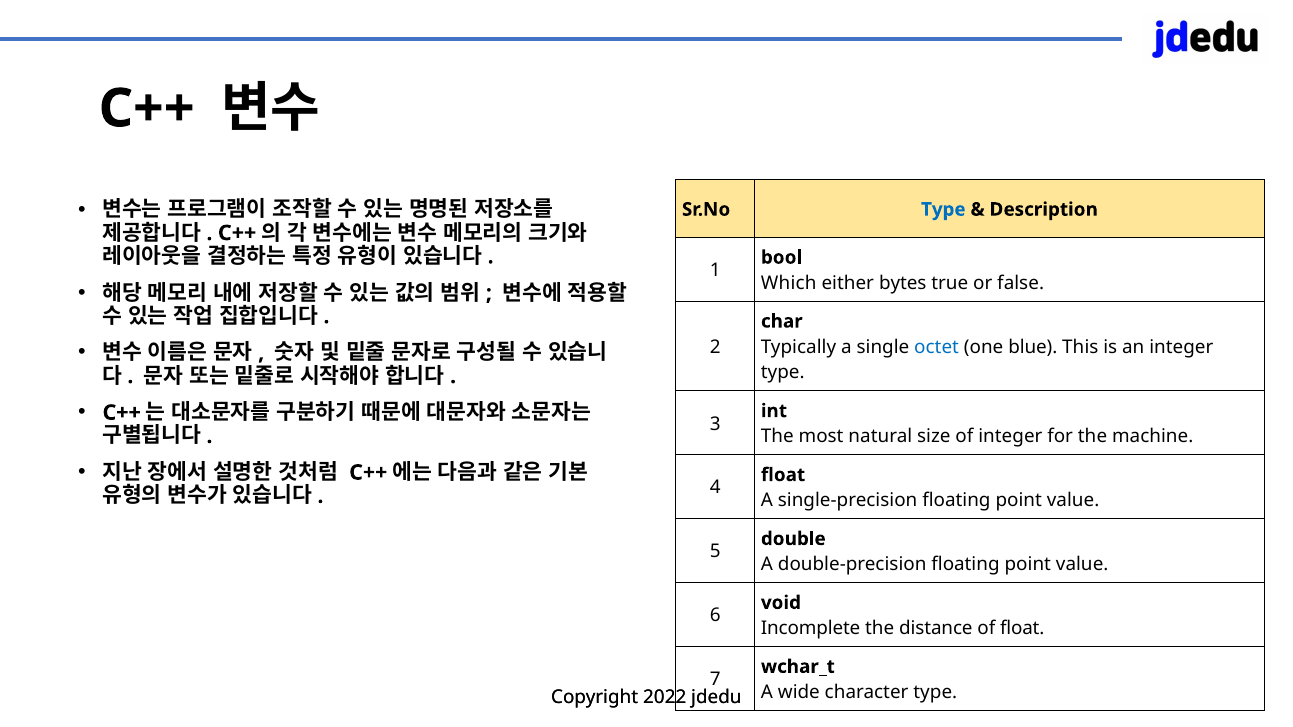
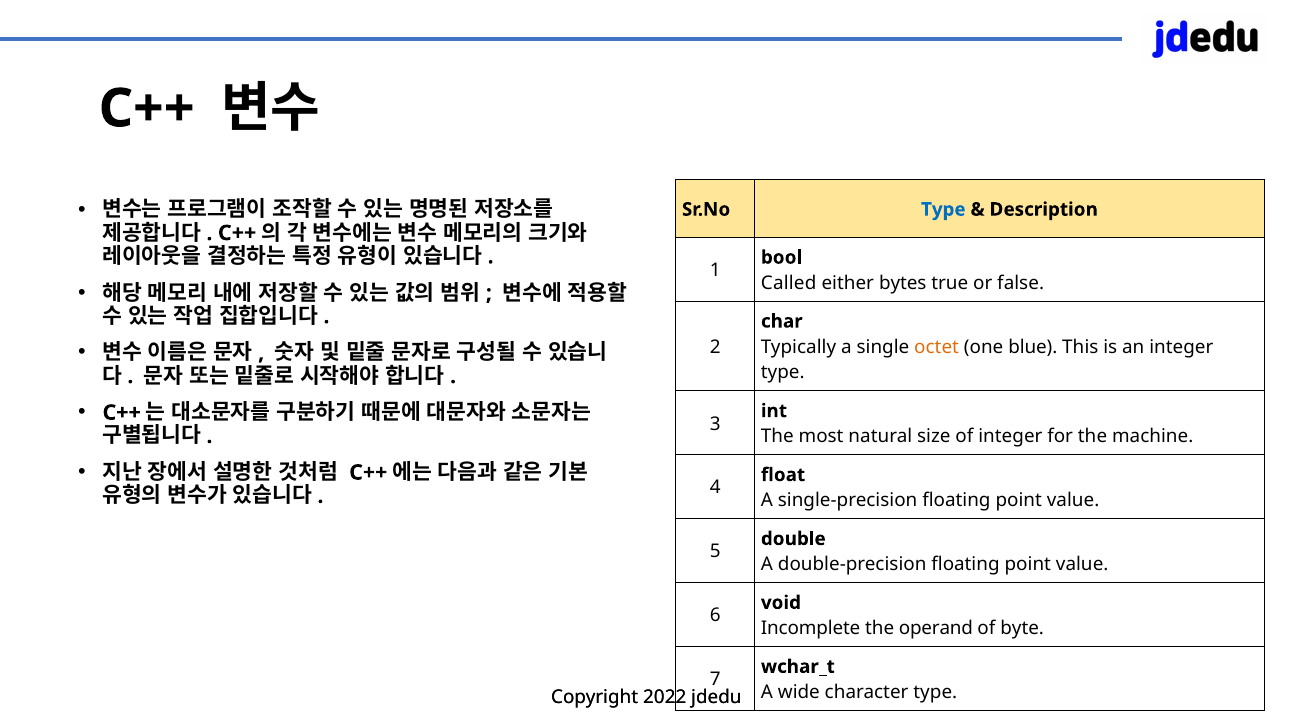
Which: Which -> Called (789, 283)
octet colour: blue -> orange (937, 347)
distance: distance -> operand (936, 629)
of float: float -> byte (1022, 629)
